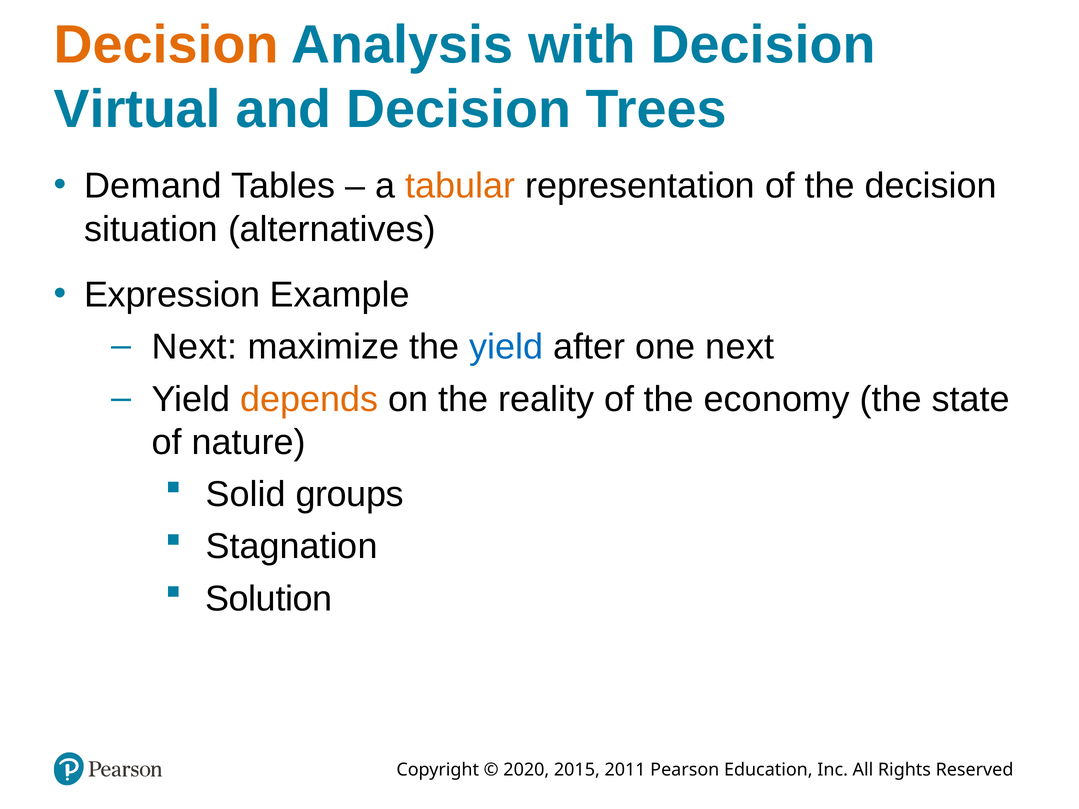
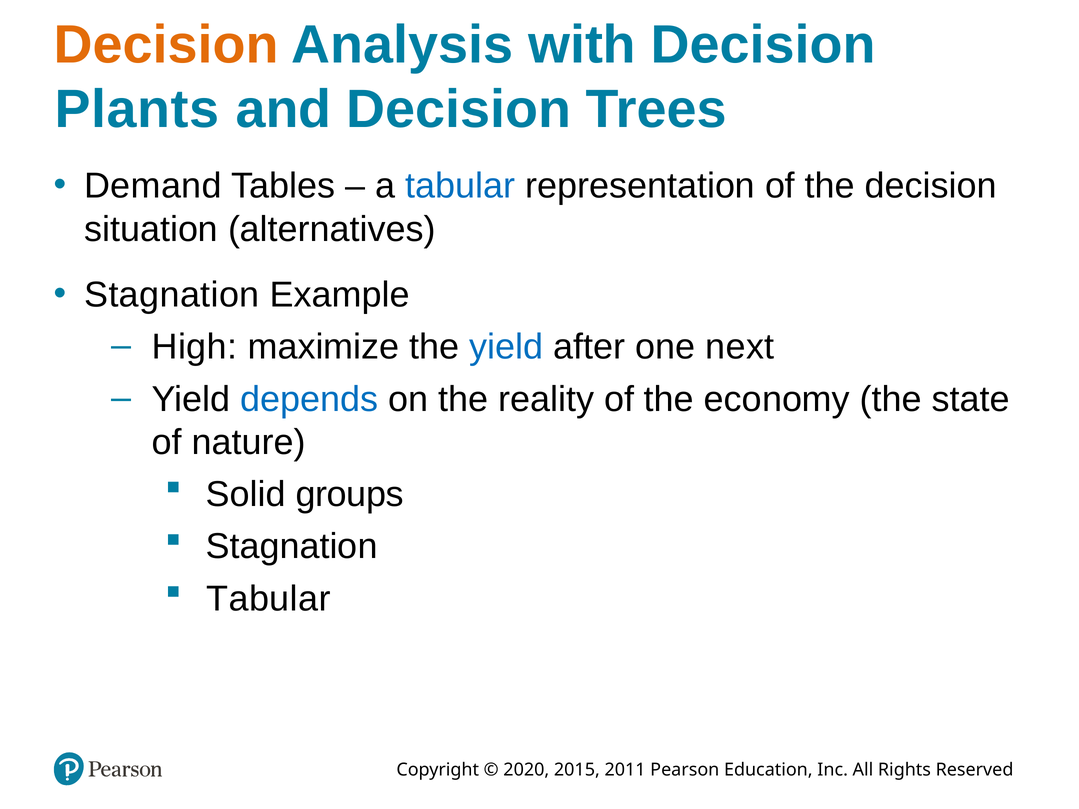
Virtual: Virtual -> Plants (137, 110)
tabular colour: orange -> blue (460, 186)
Expression: Expression -> Stagnation (172, 295)
Next: Next -> High (194, 347)
depends colour: orange -> blue (309, 399)
Solution: Solution -> Tabular (268, 599)
